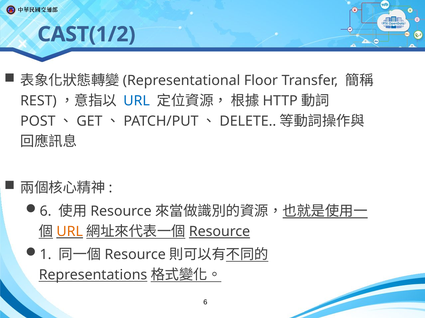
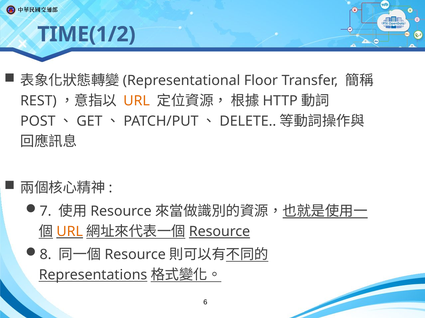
CAST(1/2: CAST(1/2 -> TIME(1/2 (86, 34)
URL colour: blue -> orange (137, 101)
6: 6 -> 7 (46, 212)
1: 1 -> 8 (46, 255)
